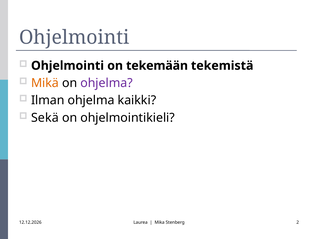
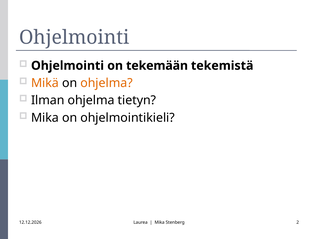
ohjelma colour: purple -> orange (107, 83)
kaikki: kaikki -> tietyn (137, 100)
Sekä: Sekä -> Mika (45, 118)
